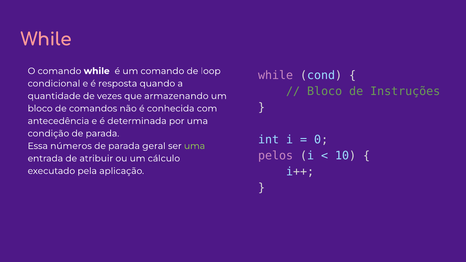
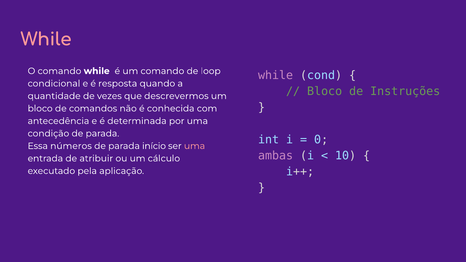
armazenando: armazenando -> descrevermos (176, 96)
geral: geral -> início (154, 146)
uma colour: light green -> pink (195, 146)
pelos: pelos -> ambas (276, 156)
